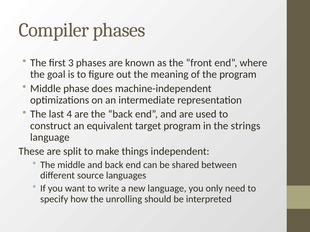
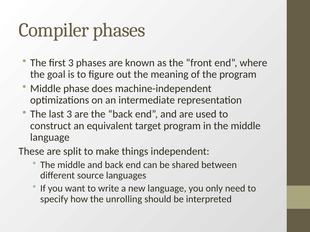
last 4: 4 -> 3 (69, 114)
in the strings: strings -> middle (246, 126)
